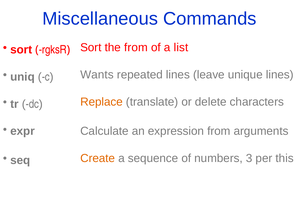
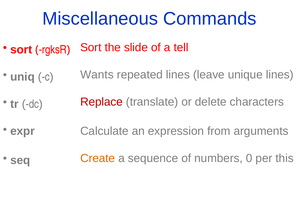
the from: from -> slide (136, 48)
list: list -> tell (181, 48)
Replace colour: orange -> red (102, 102)
3: 3 -> 0 (249, 158)
